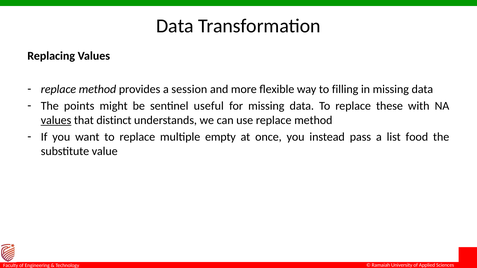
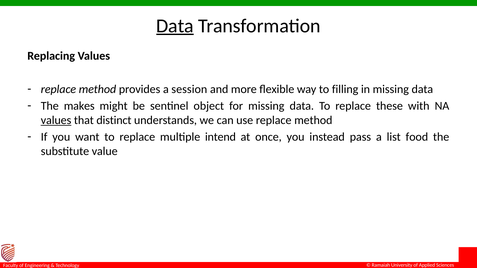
Data underline: none -> present (175, 26)
points: points -> makes (79, 106)
useful: useful -> object (209, 106)
empty: empty -> intend (220, 137)
